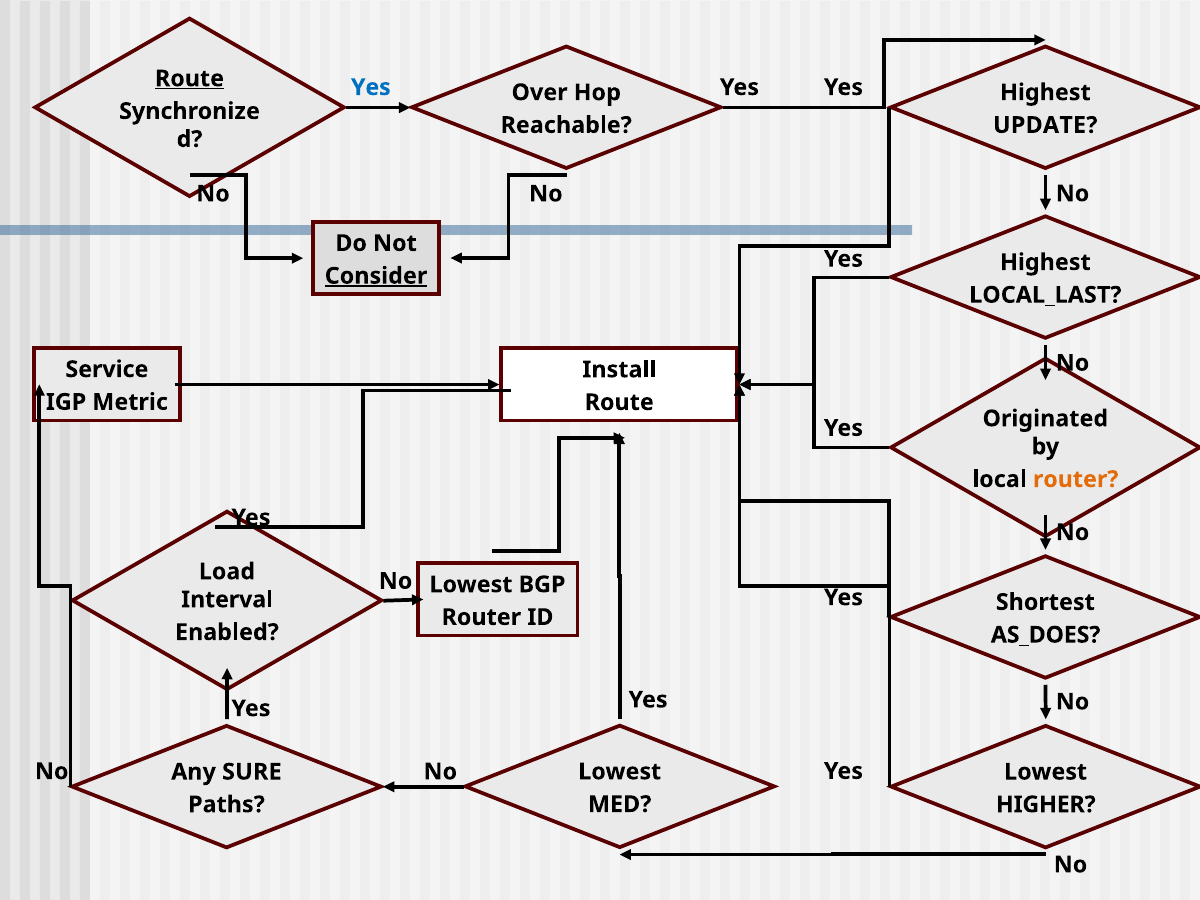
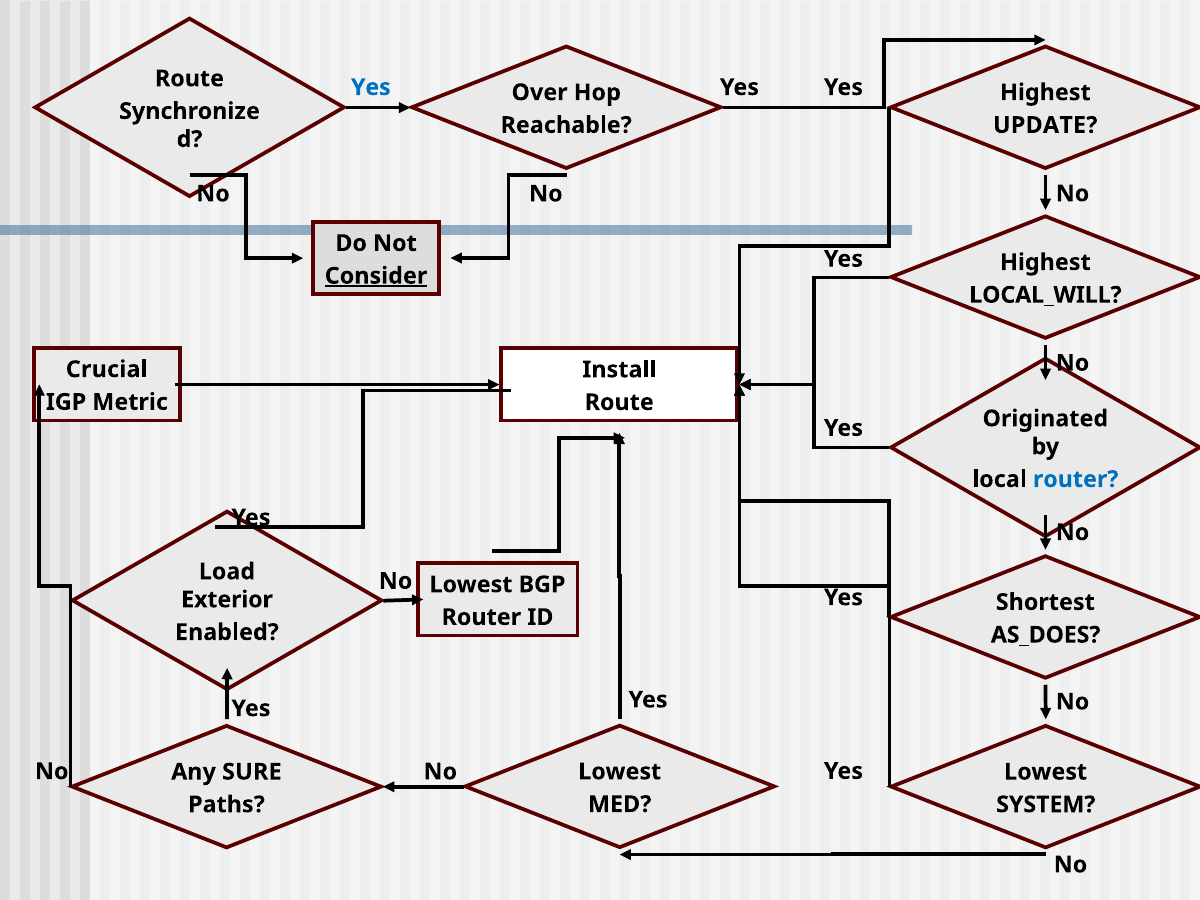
Route underline: present -> none (189, 79)
LOCAL_LAST: LOCAL_LAST -> LOCAL_WILL (1045, 295)
Service: Service -> Crucial (107, 369)
router colour: orange -> blue (1076, 479)
Interval: Interval -> Exterior (227, 600)
HIGHER: HIGHER -> SYSTEM (1046, 805)
